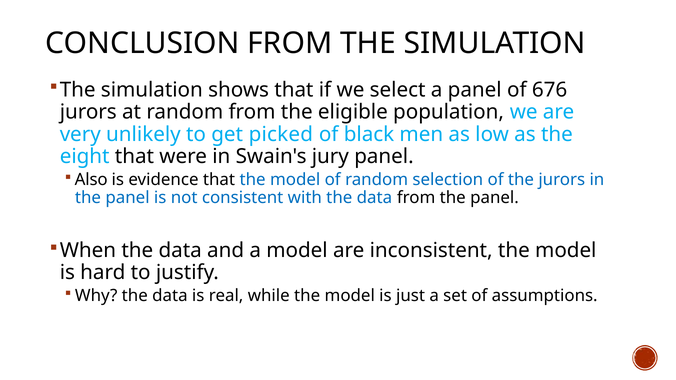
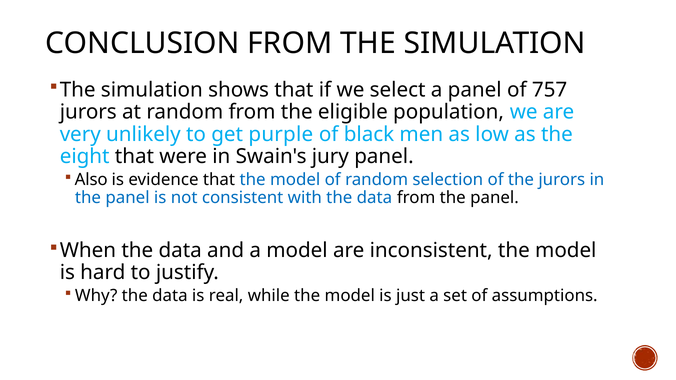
676: 676 -> 757 (550, 90)
picked: picked -> purple (281, 134)
